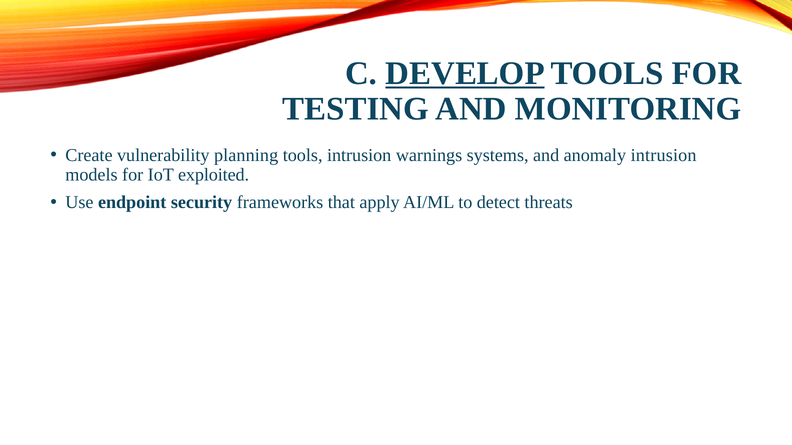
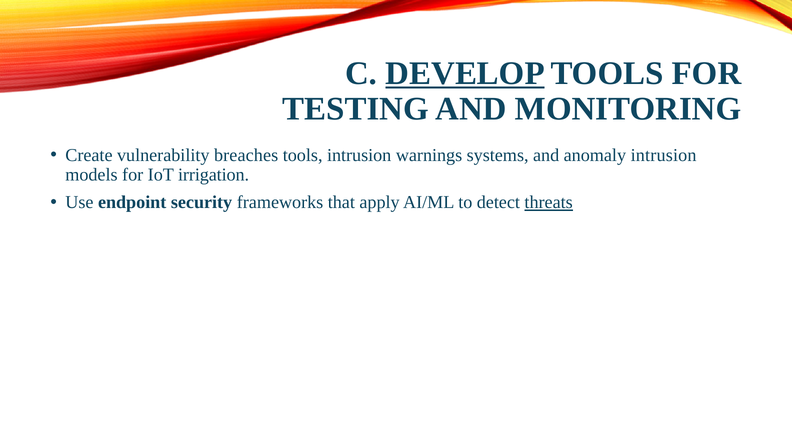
planning: planning -> breaches (246, 155)
exploited: exploited -> irrigation (214, 175)
threats underline: none -> present (549, 203)
